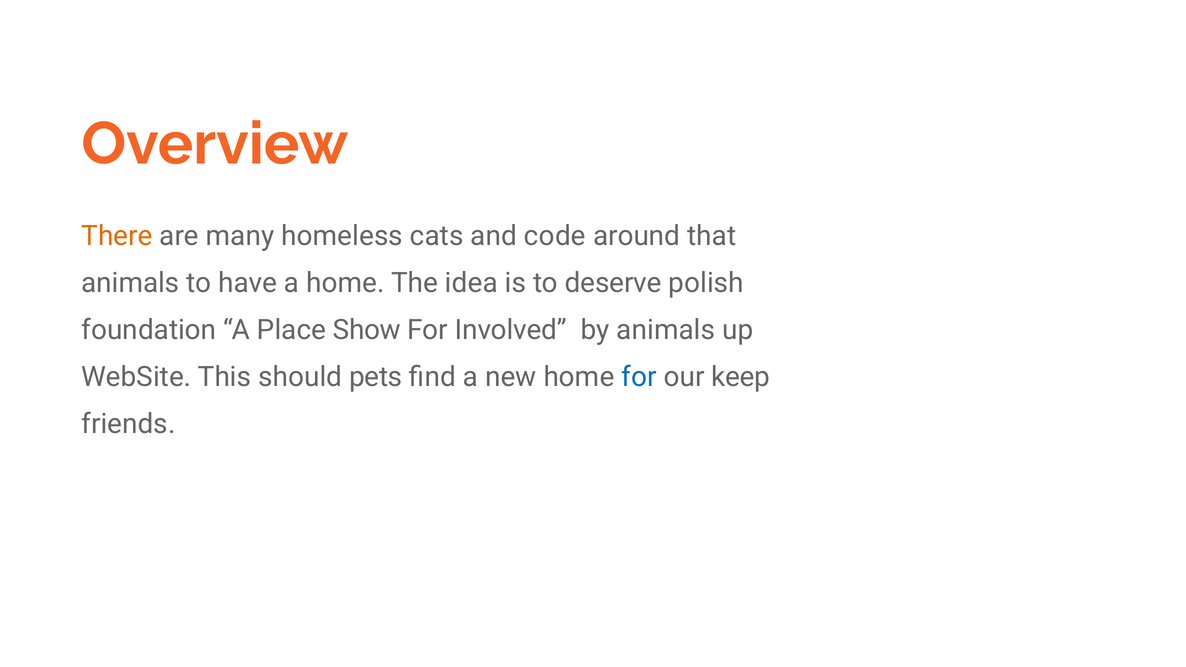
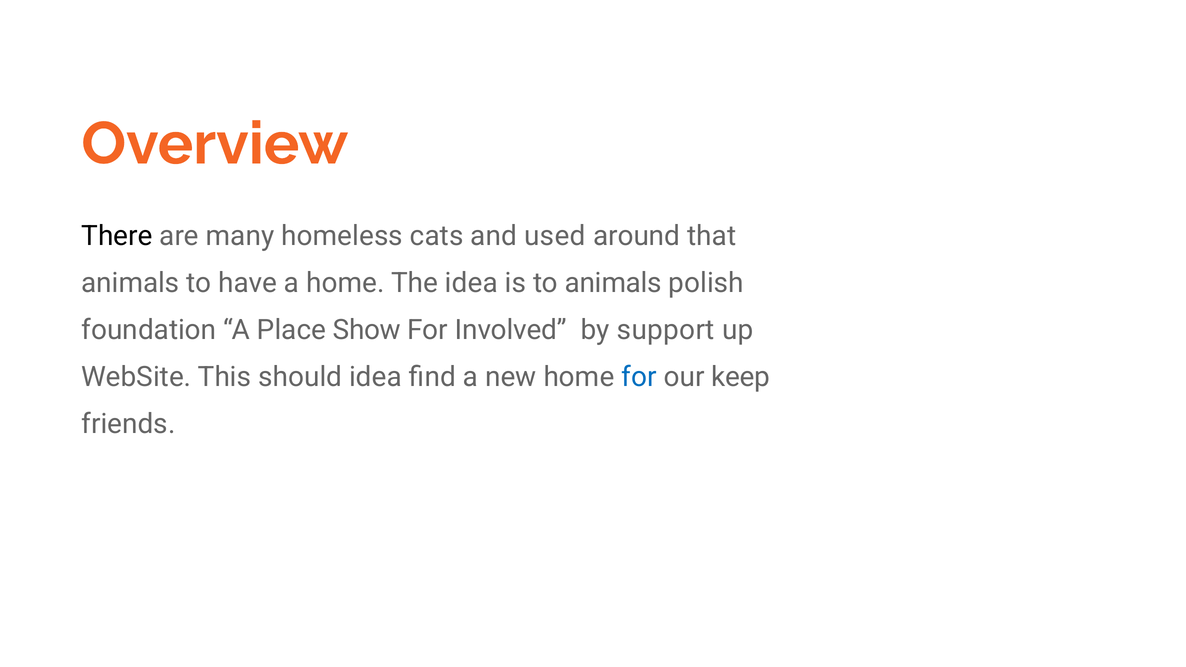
There colour: orange -> black (117, 236)
code: code -> used (555, 236)
to deserve: deserve -> animals (613, 283)
by animals: animals -> support (666, 330)
should pets: pets -> idea (376, 377)
